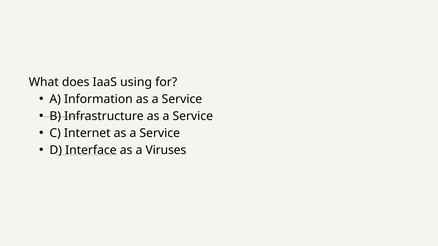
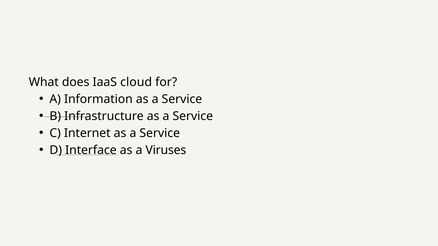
using: using -> cloud (136, 82)
